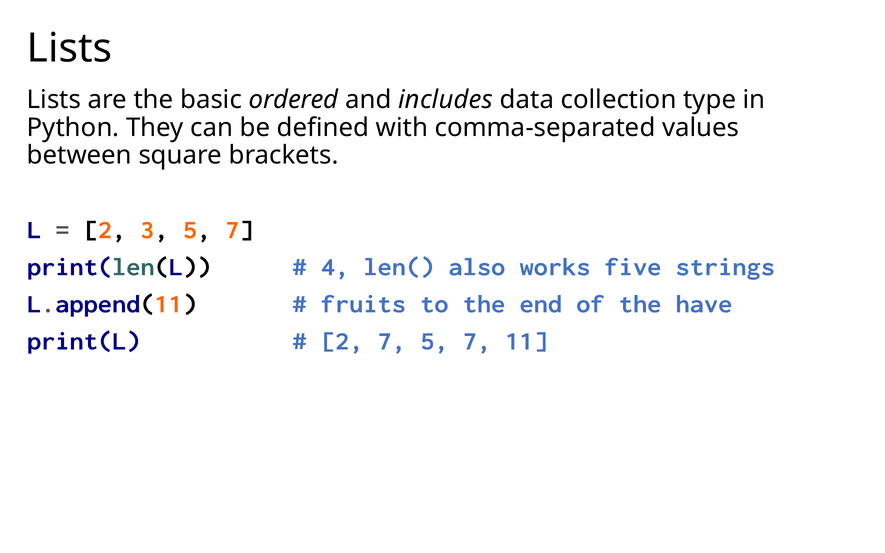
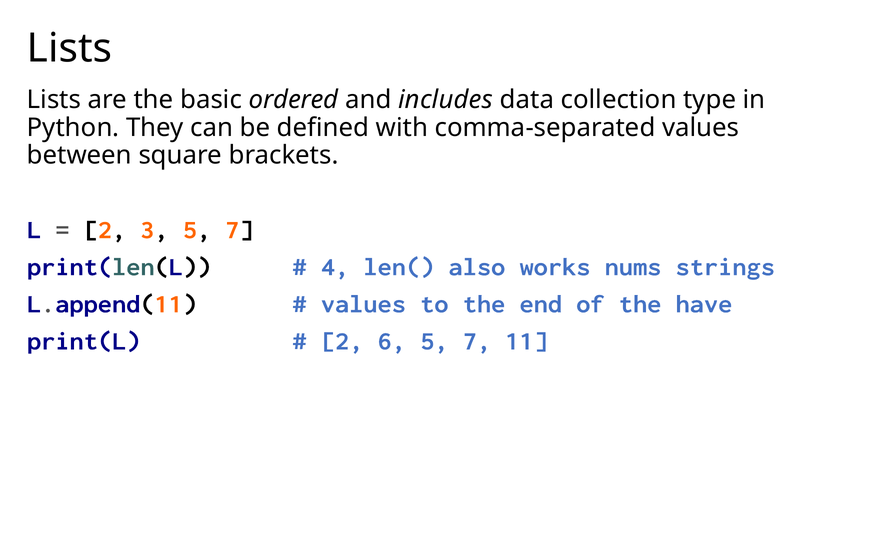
five: five -> nums (633, 267)
fruits: fruits -> values (363, 304)
2 7: 7 -> 6 (392, 341)
